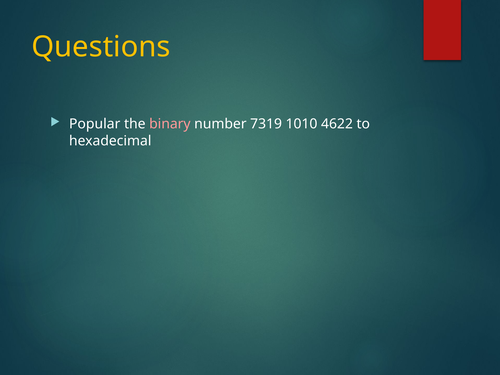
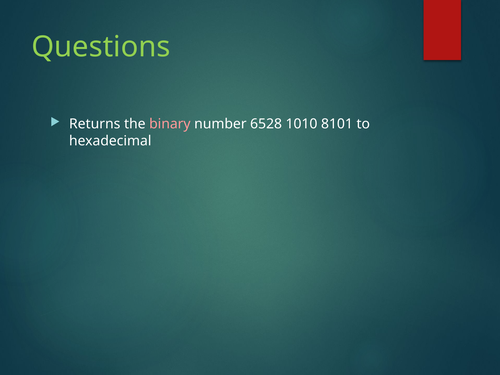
Questions colour: yellow -> light green (101, 47)
Popular: Popular -> Returns (95, 124)
7319: 7319 -> 6528 (266, 124)
4622: 4622 -> 8101 (337, 124)
